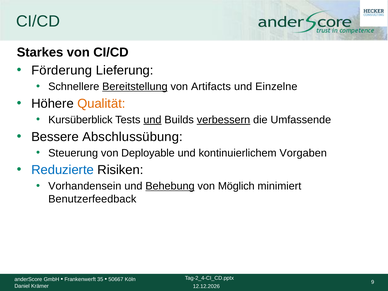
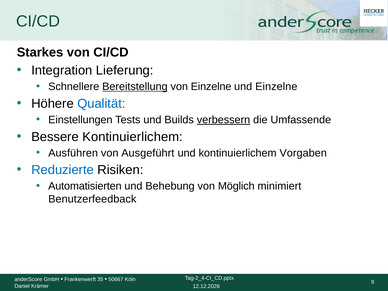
Förderung: Förderung -> Integration (62, 70)
von Artifacts: Artifacts -> Einzelne (211, 87)
Qualität colour: orange -> blue (101, 104)
Kursüberblick: Kursüberblick -> Einstellungen (80, 120)
und underline: present -> none (152, 120)
Bessere Abschlussübung: Abschlussübung -> Kontinuierlichem (133, 137)
Steuerung: Steuerung -> Ausführen (73, 153)
Deployable: Deployable -> Ausgeführt (148, 153)
Vorhandensein: Vorhandensein -> Automatisierten (85, 186)
Behebung underline: present -> none (170, 186)
